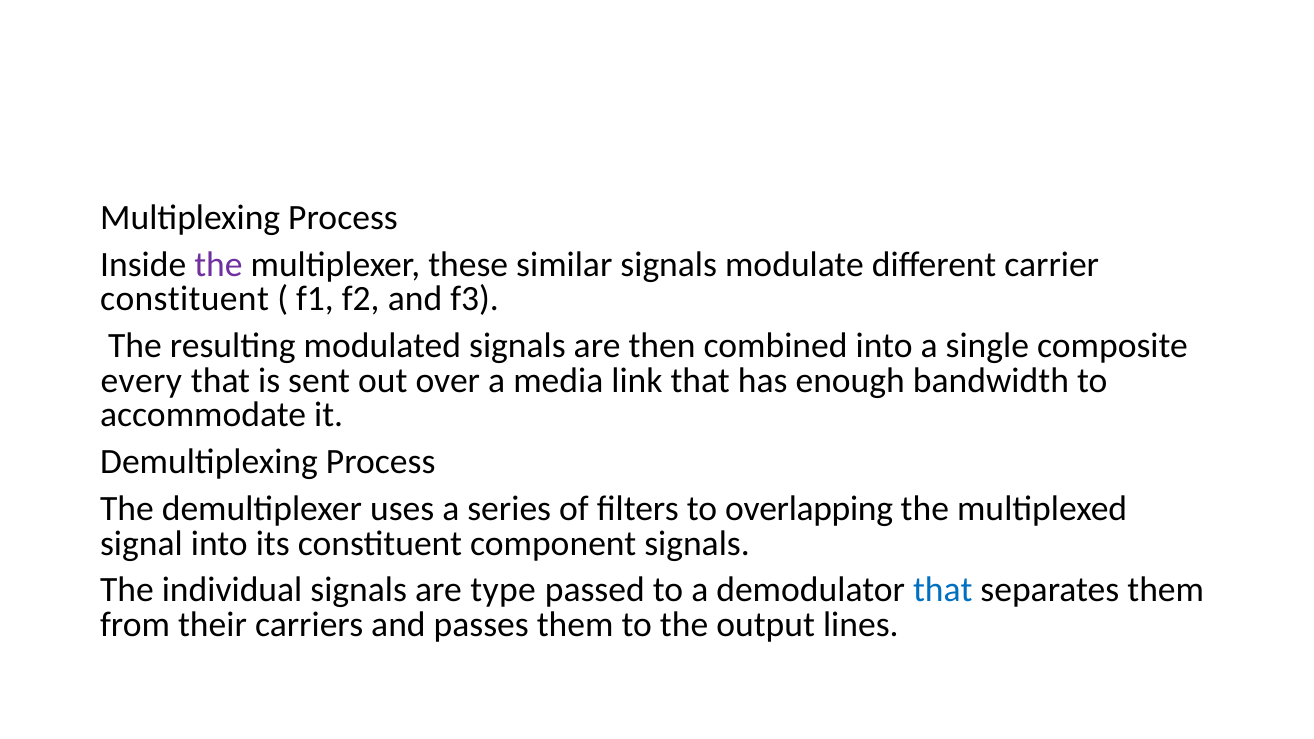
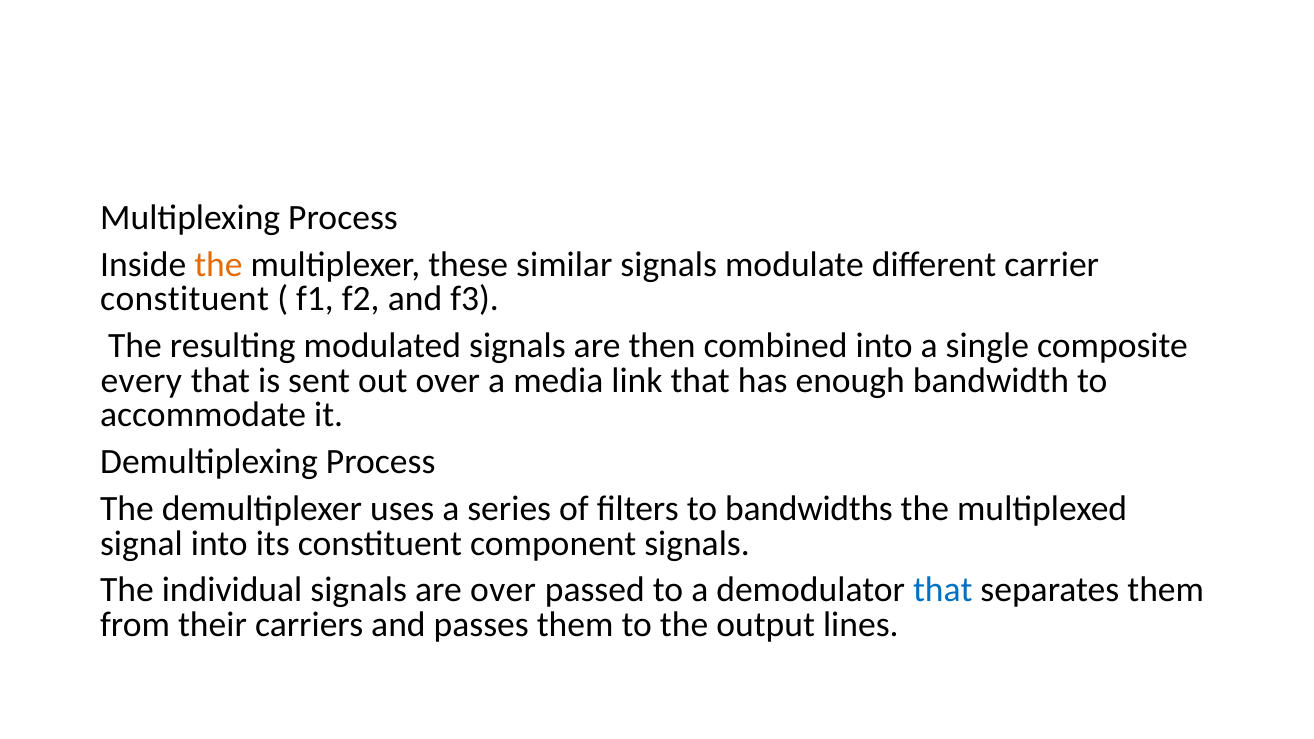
the colour: purple -> orange (218, 264)
overlapping: overlapping -> bandwidths (809, 509)
are type: type -> over (503, 590)
